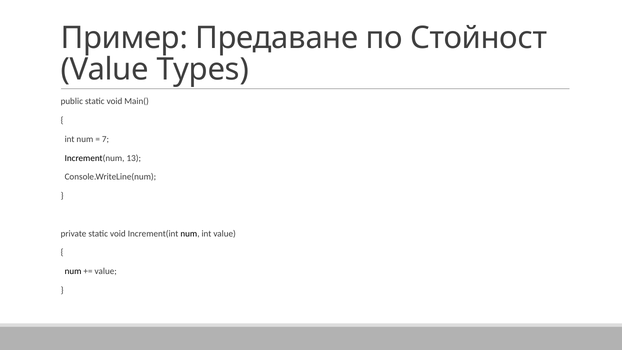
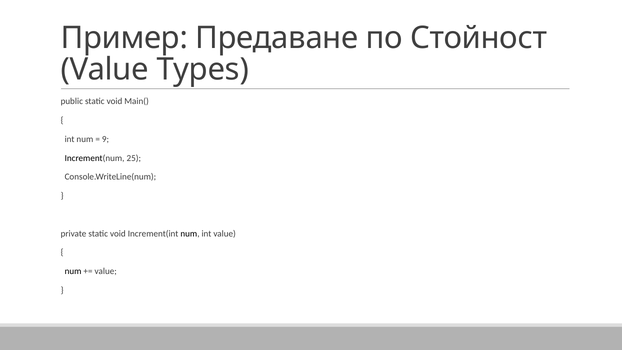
7: 7 -> 9 (105, 139)
13: 13 -> 25 (134, 158)
